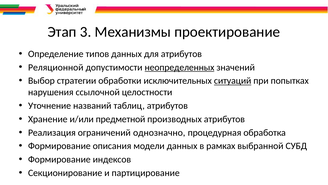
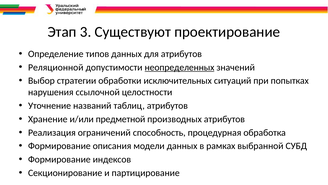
Механизмы: Механизмы -> Существуют (133, 32)
ситуаций underline: present -> none (233, 81)
однозначно: однозначно -> способность (159, 132)
